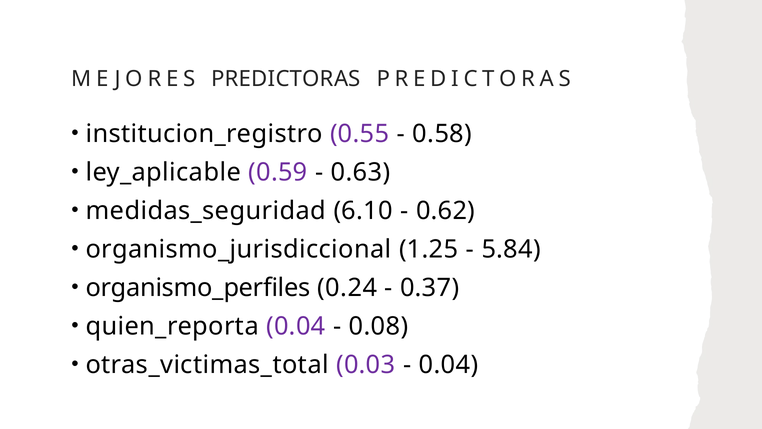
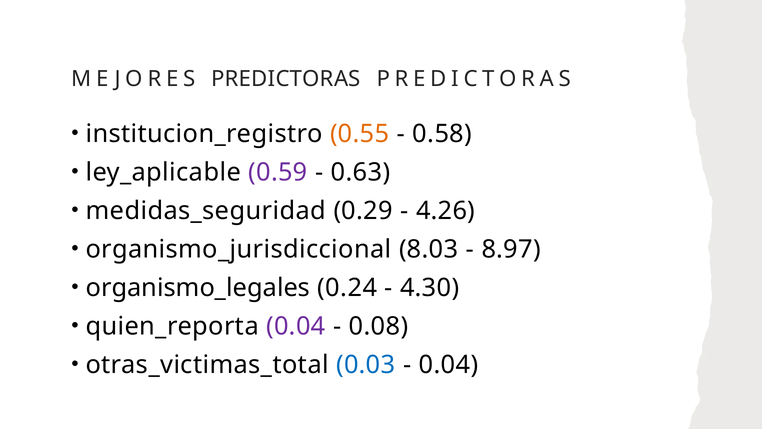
0.55 colour: purple -> orange (360, 134)
6.10: 6.10 -> 0.29 (363, 211)
0.62: 0.62 -> 4.26 (446, 211)
1.25: 1.25 -> 8.03 (429, 249)
5.84: 5.84 -> 8.97 (511, 249)
organismo_perfiles: organismo_perfiles -> organismo_legales (198, 288)
0.37: 0.37 -> 4.30 (430, 288)
0.03 colour: purple -> blue (366, 365)
